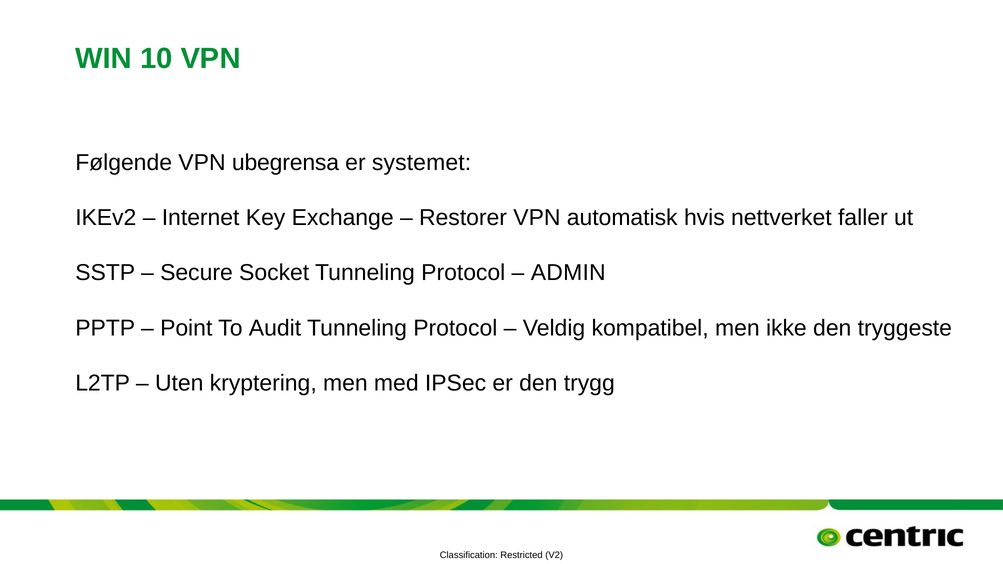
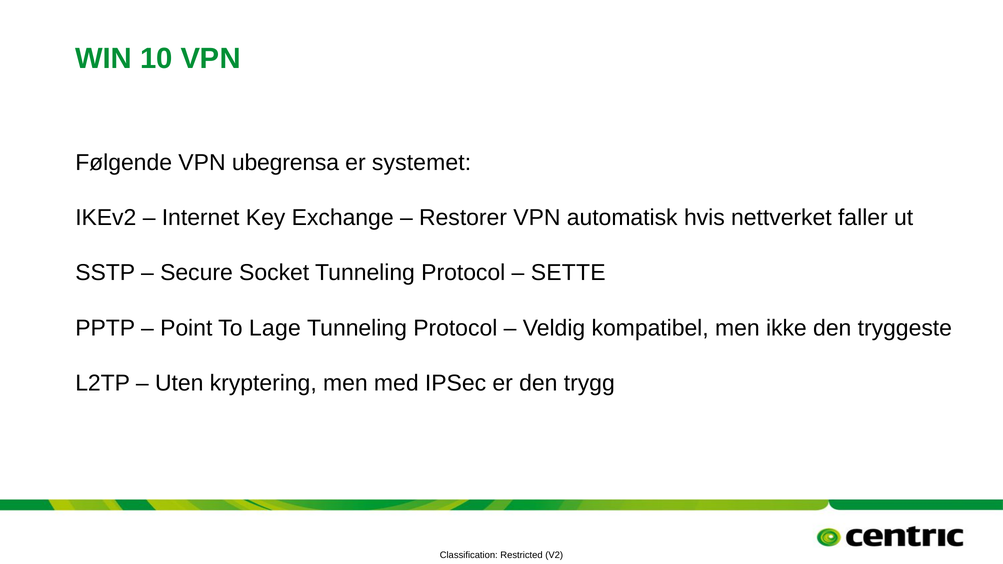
ADMIN: ADMIN -> SETTE (568, 273)
Audit: Audit -> Lage (275, 328)
